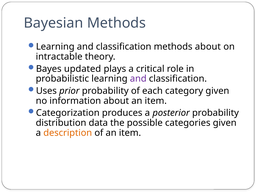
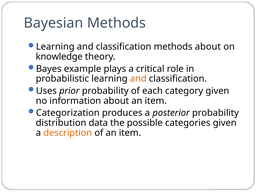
intractable: intractable -> knowledge (59, 57)
updated: updated -> example (83, 69)
and colour: purple -> orange (138, 79)
